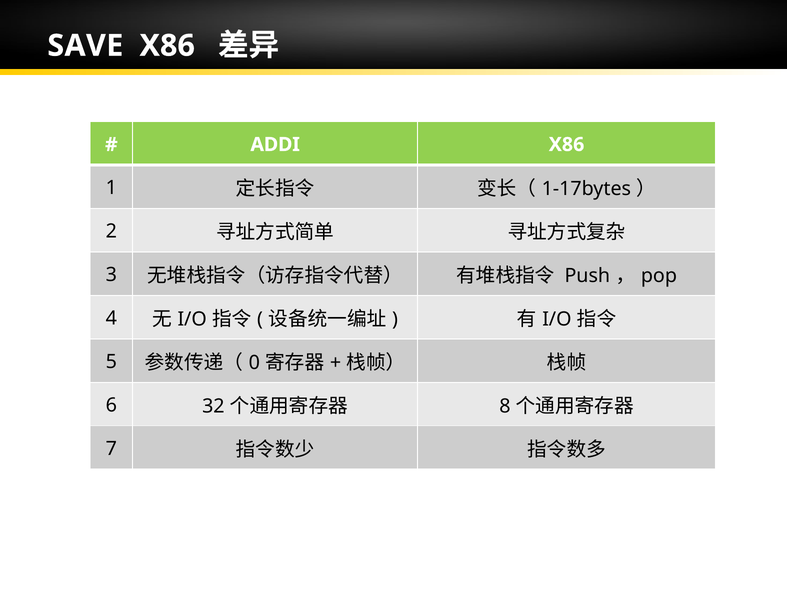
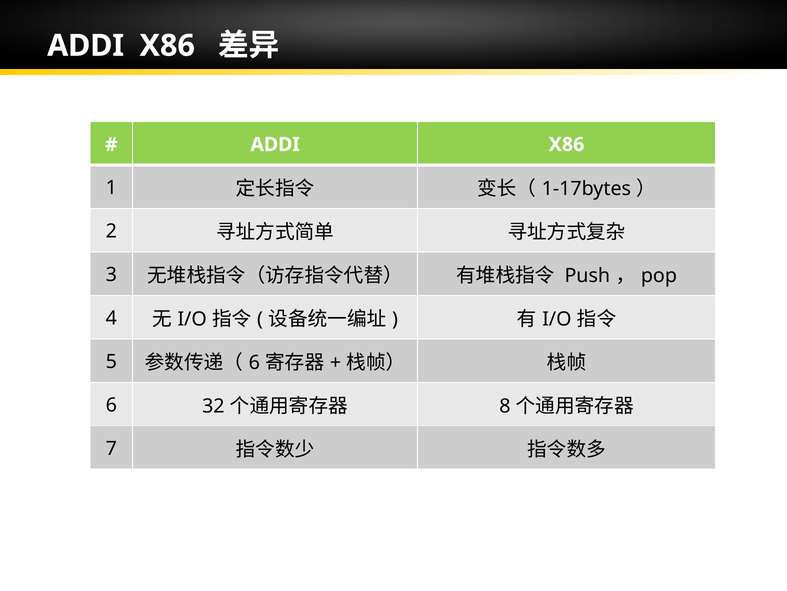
SAVE: SAVE -> ADDI (86, 46)
0: 0 -> 6 (254, 362)
